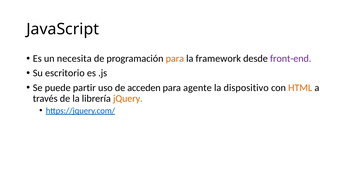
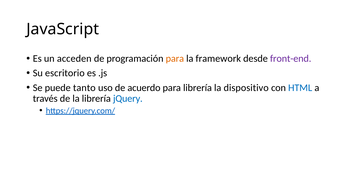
necesita: necesita -> acceden (74, 58)
partir: partir -> tanto (84, 88)
acceden: acceden -> acuerdo (144, 88)
para agente: agente -> librería (198, 88)
HTML colour: orange -> blue (300, 88)
jQuery colour: orange -> blue (128, 98)
